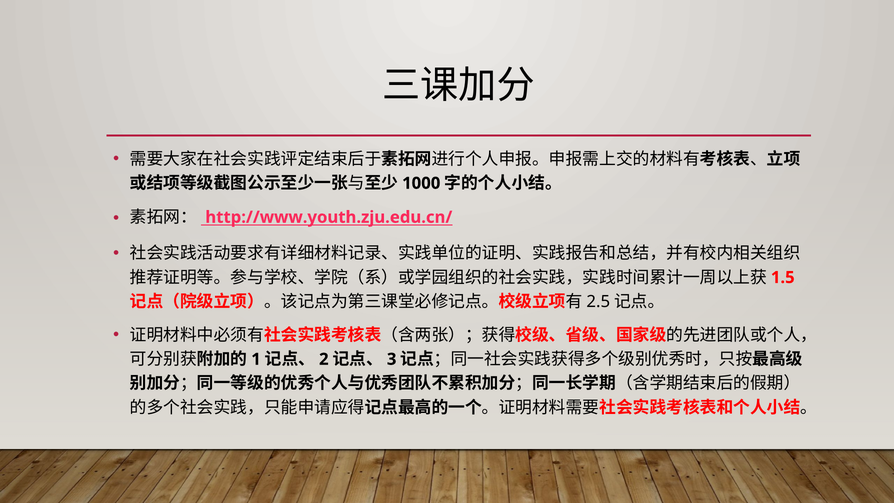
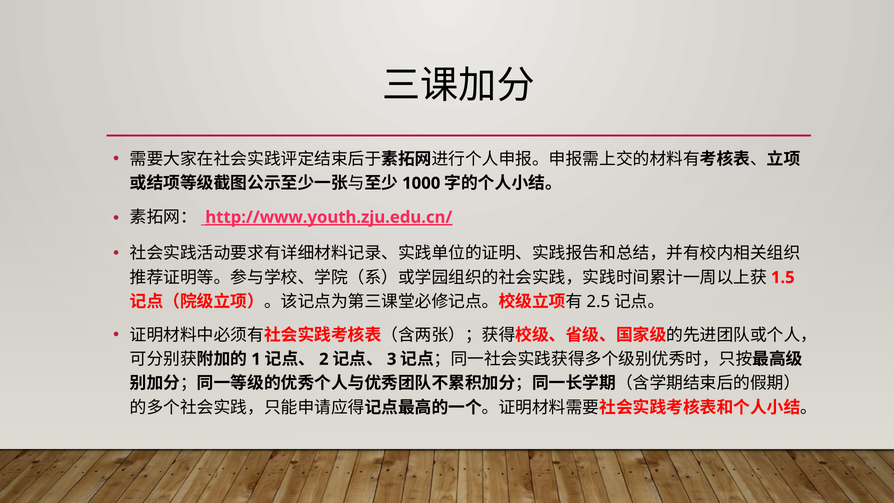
http://www.youth.zju.edu.cn/ underline: none -> present (329, 217)
